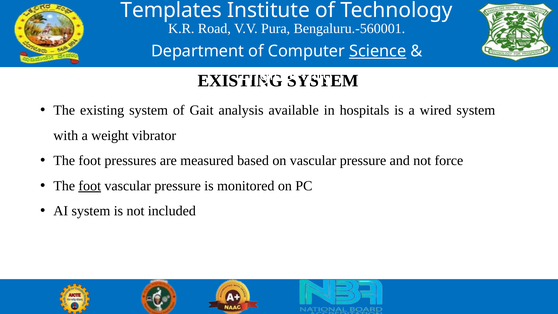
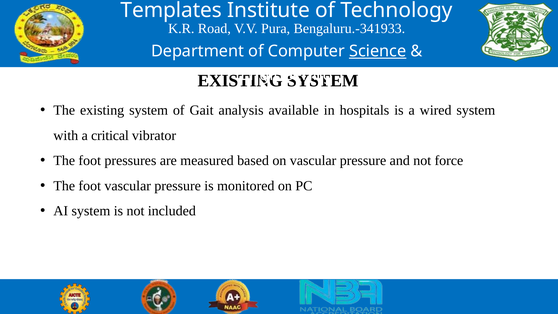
Bengaluru.-560001: Bengaluru.-560001 -> Bengaluru.-341933 (349, 29)
weight: weight -> critical (110, 135)
foot underline: present -> none (90, 186)
